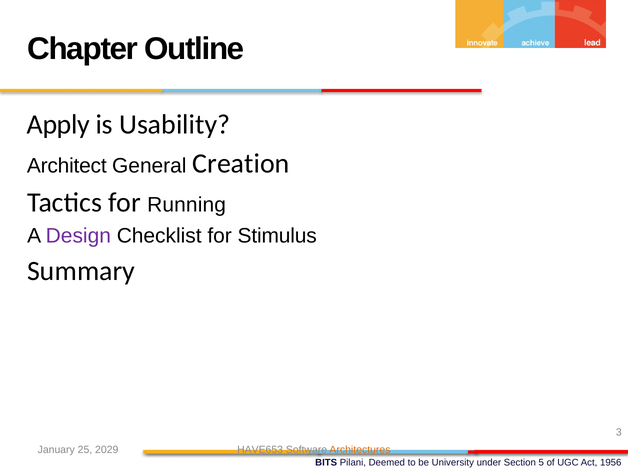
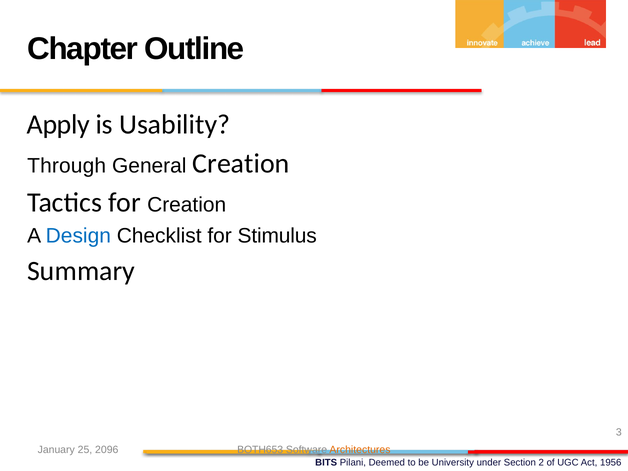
Architect: Architect -> Through (67, 166)
for Running: Running -> Creation (187, 205)
Design colour: purple -> blue (78, 236)
2029: 2029 -> 2096 (107, 450)
HAVE653: HAVE653 -> BOTH653 (260, 450)
5: 5 -> 2 (541, 463)
